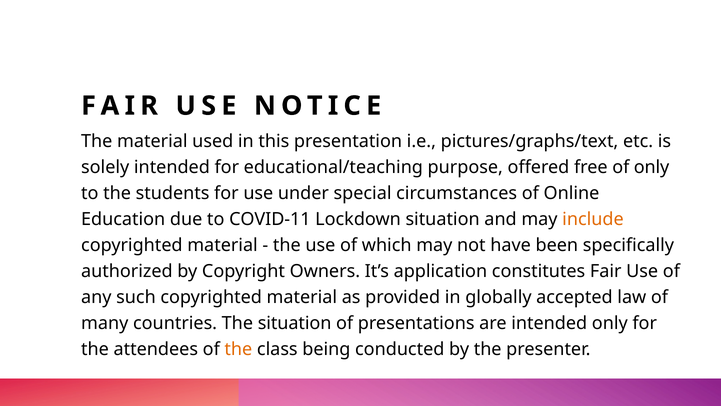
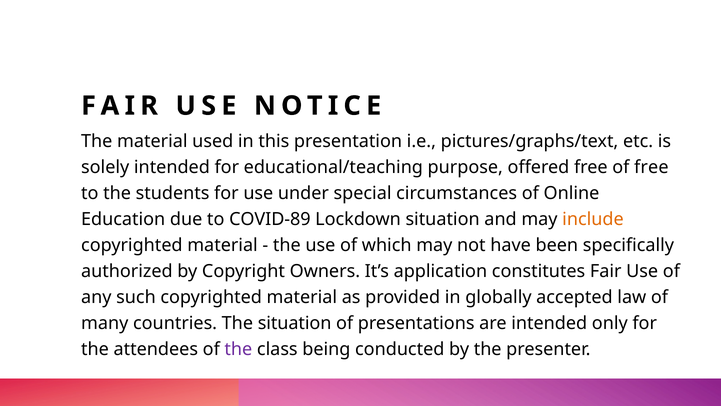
of only: only -> free (651, 167)
COVID-11: COVID-11 -> COVID-89 (270, 219)
the colour: orange -> purple (238, 349)
